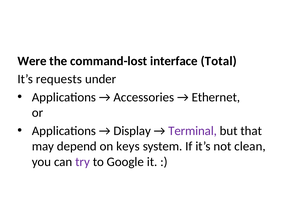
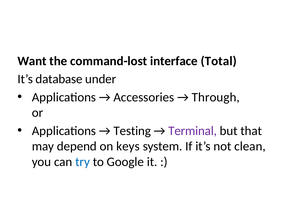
Were: Were -> Want (32, 61)
requests: requests -> database (59, 79)
Ethernet: Ethernet -> Through (216, 97)
Display: Display -> Testing (132, 130)
try colour: purple -> blue (83, 161)
